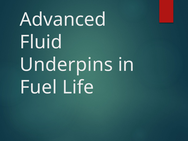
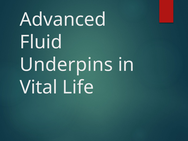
Fuel: Fuel -> Vital (39, 87)
